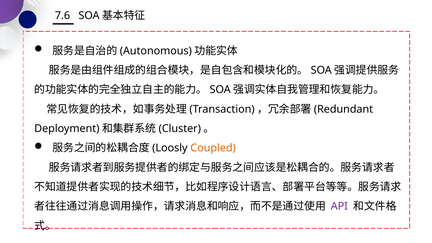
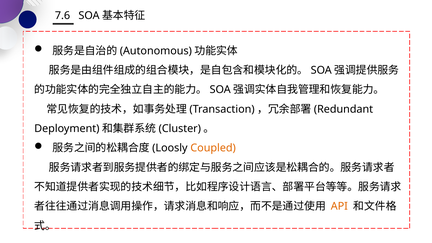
API colour: purple -> orange (339, 206)
